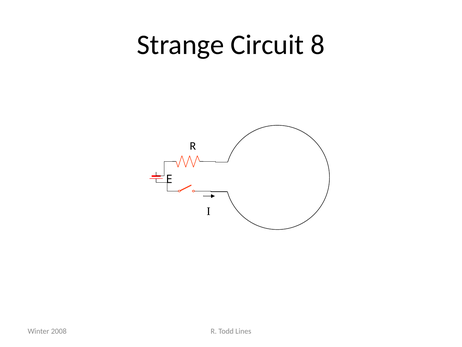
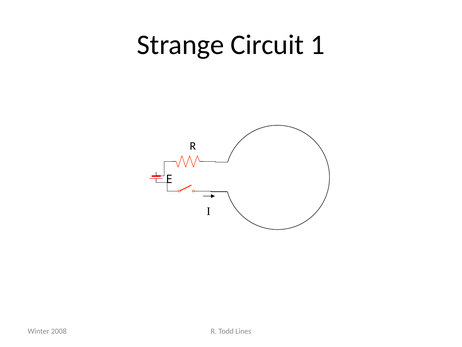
8: 8 -> 1 (318, 45)
